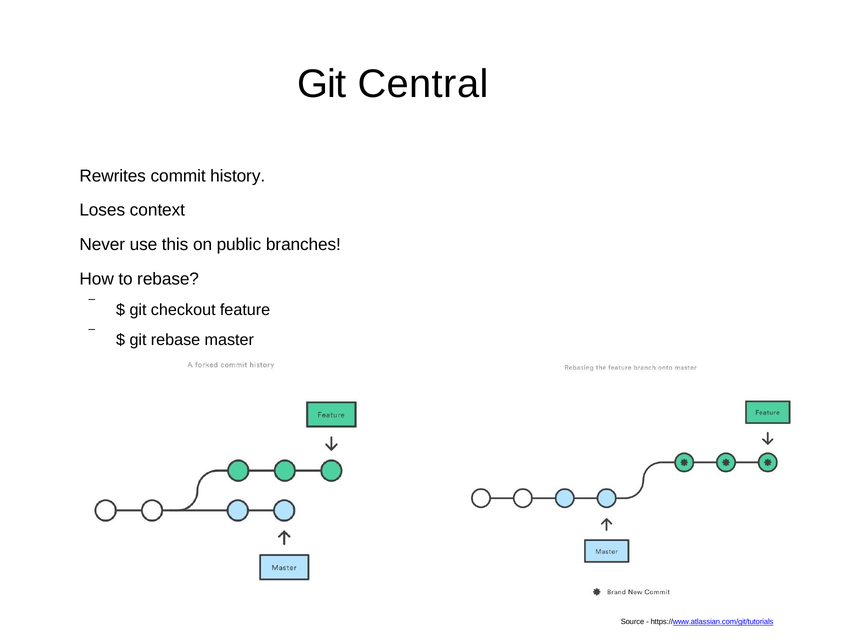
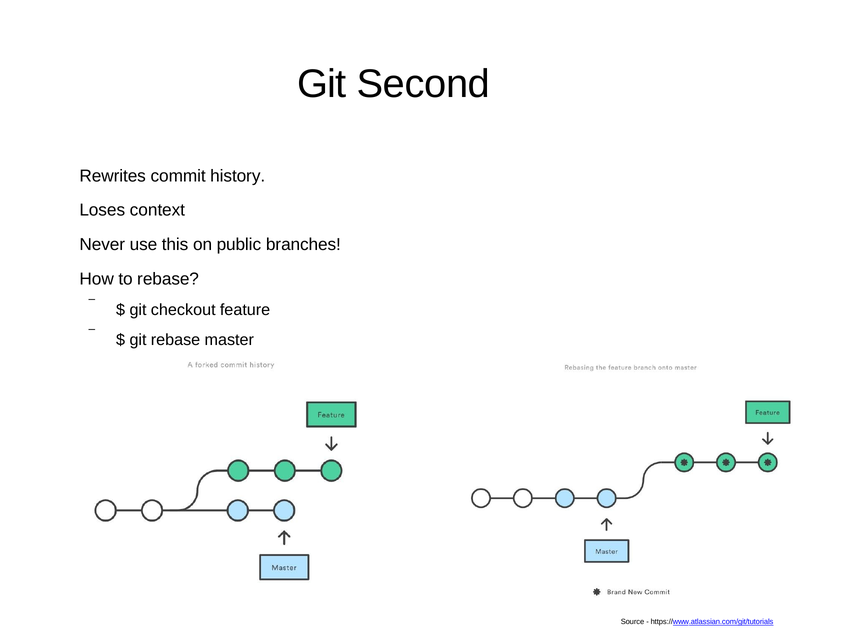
Central: Central -> Second (423, 84)
